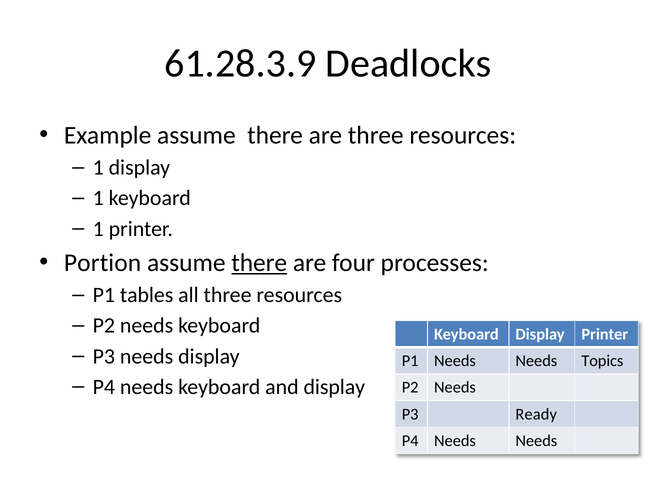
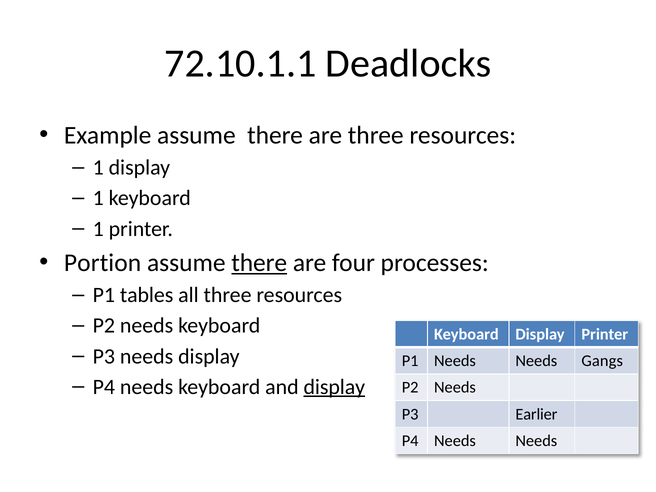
61.28.3.9: 61.28.3.9 -> 72.10.1.1 (240, 64)
Topics: Topics -> Gangs (602, 361)
display underline: none -> present (334, 387)
Ready: Ready -> Earlier (536, 414)
